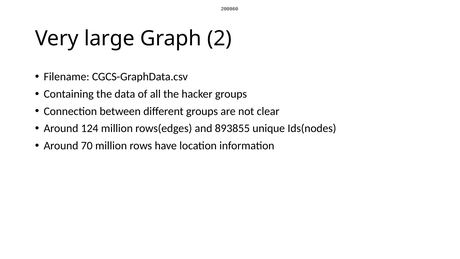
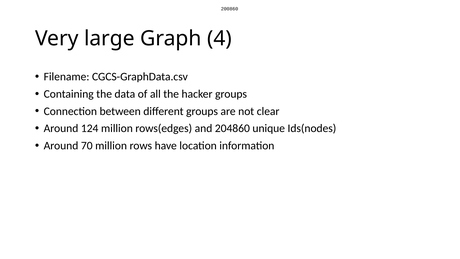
2: 2 -> 4 (219, 39)
893855: 893855 -> 204860 (232, 128)
